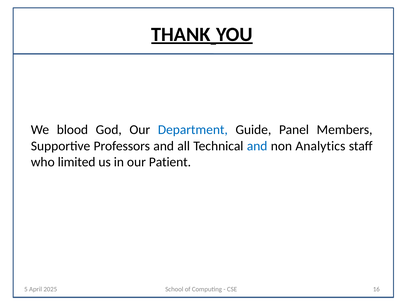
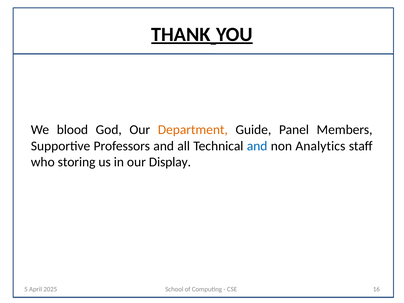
Department colour: blue -> orange (193, 130)
limited: limited -> storing (77, 162)
Patient: Patient -> Display (170, 162)
